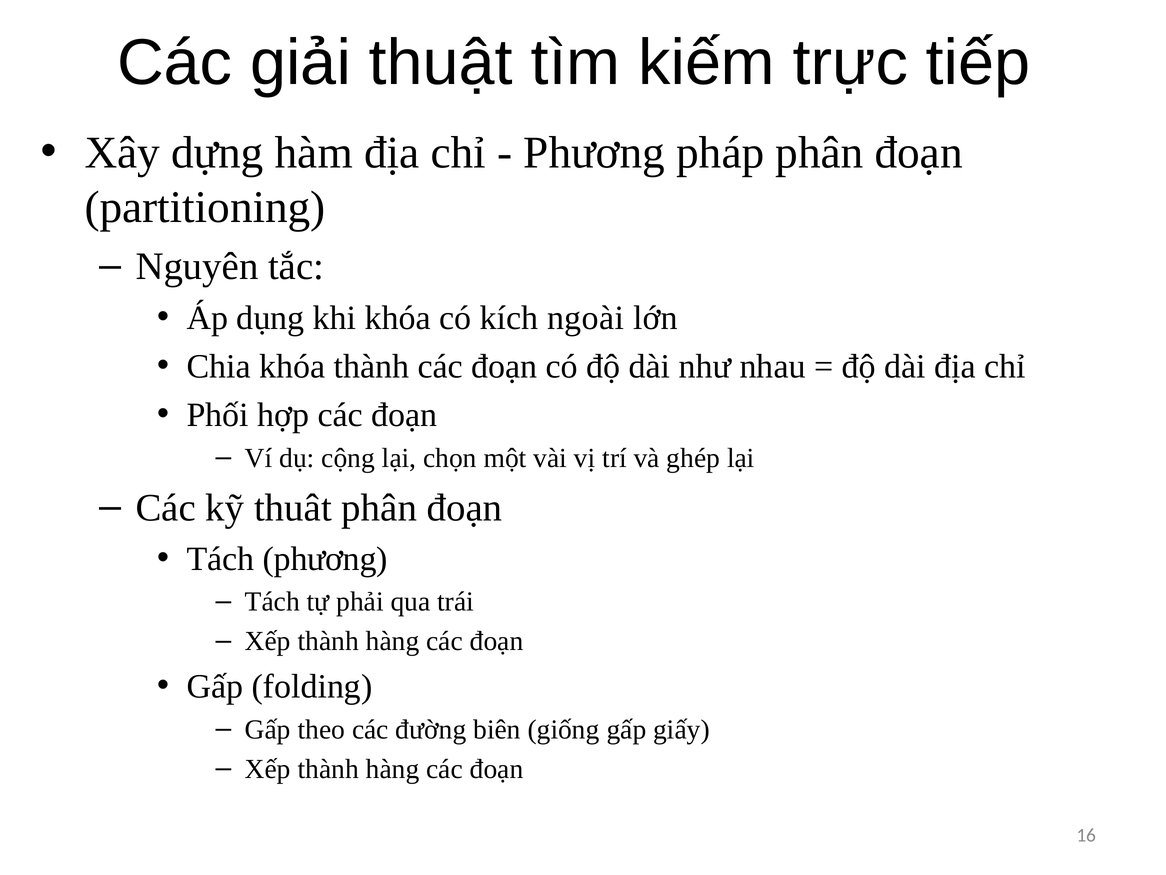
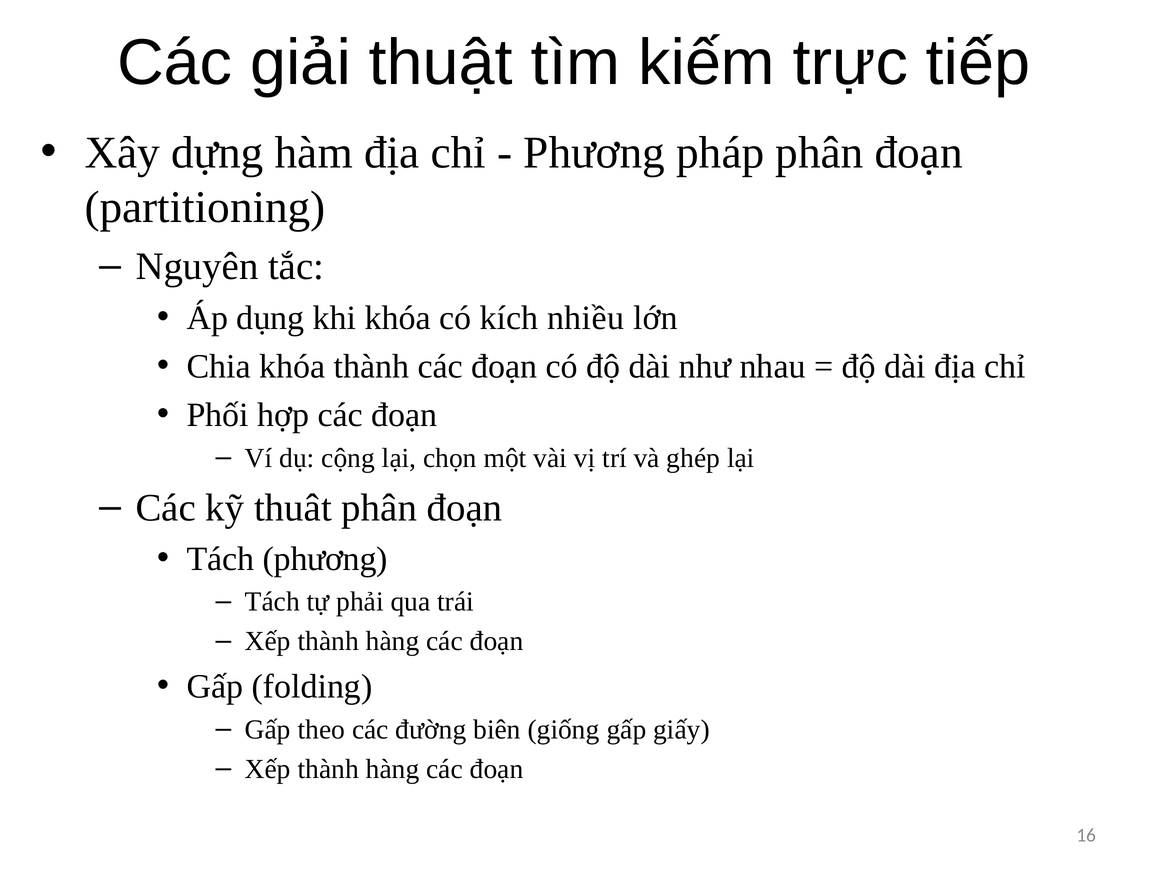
ngoài: ngoài -> nhiều (586, 318)
